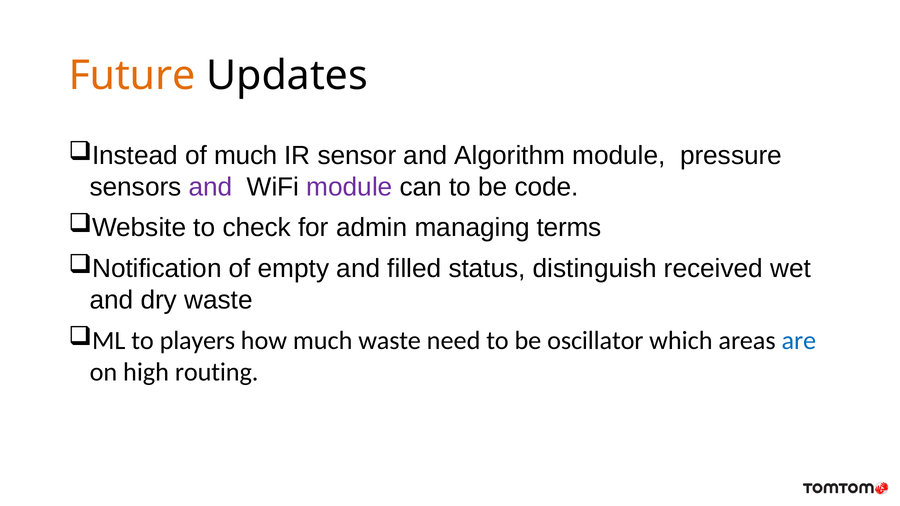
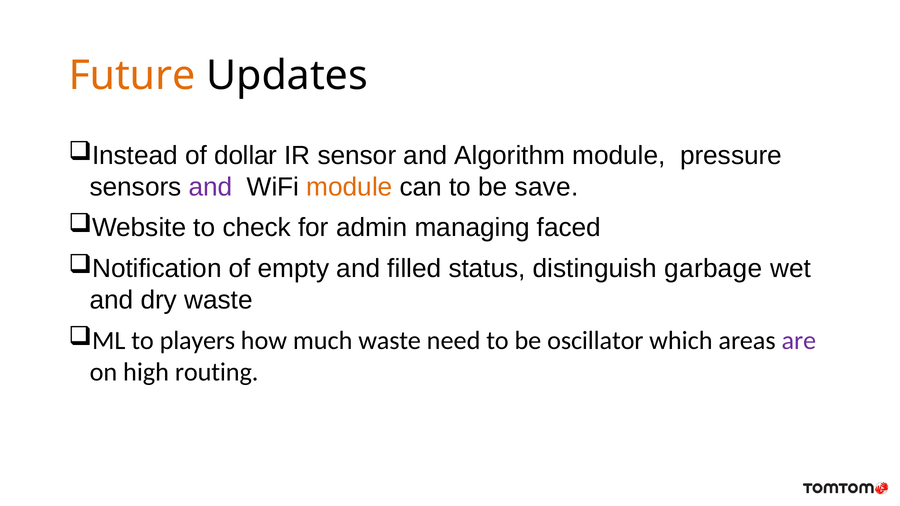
of much: much -> dollar (246, 156)
module colour: purple -> orange (349, 187)
code: code -> save (547, 187)
terms: terms -> faced (569, 228)
received: received -> garbage (713, 269)
are colour: blue -> purple (799, 341)
